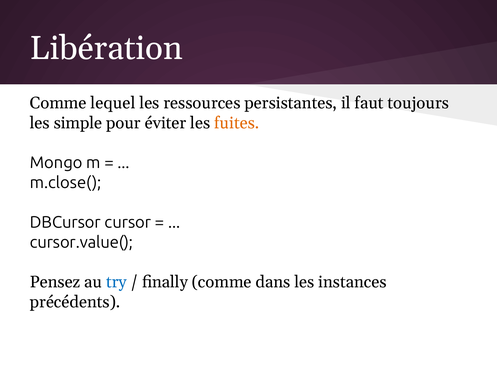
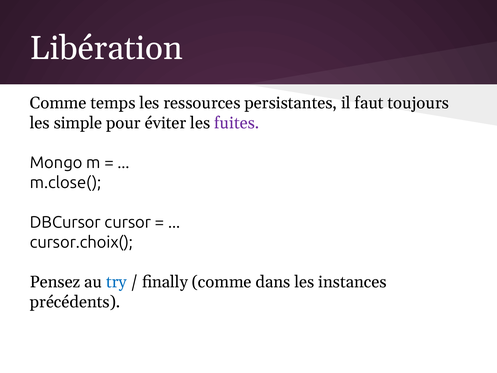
lequel: lequel -> temps (113, 103)
fuites colour: orange -> purple (237, 123)
cursor.value(: cursor.value( -> cursor.choix( (81, 242)
